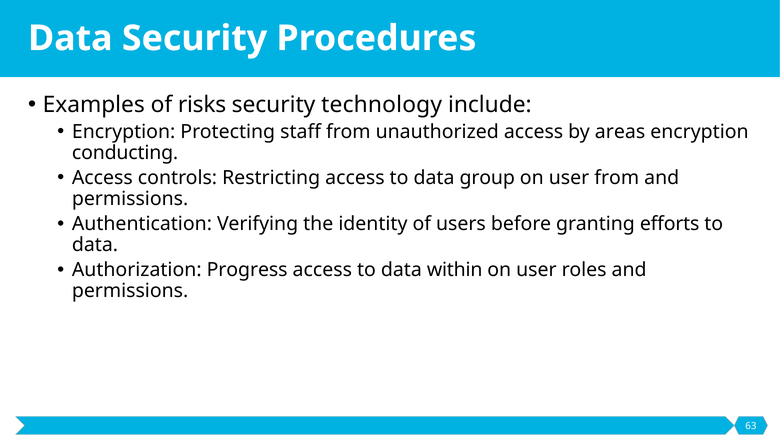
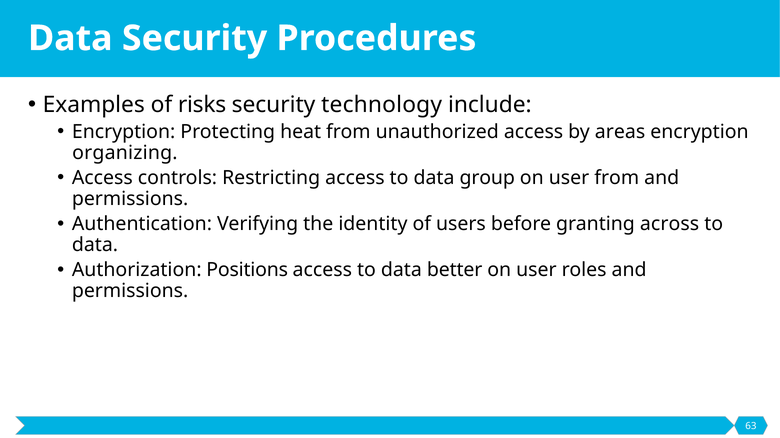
staff: staff -> heat (301, 132)
conducting: conducting -> organizing (125, 153)
efforts: efforts -> across (670, 224)
Progress: Progress -> Positions (247, 270)
within: within -> better (455, 270)
